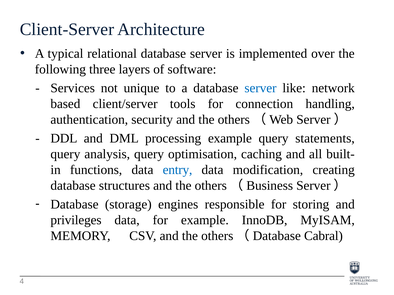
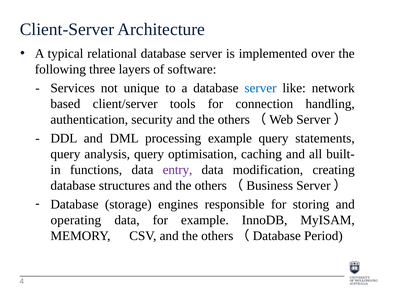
entry colour: blue -> purple (178, 170)
privileges: privileges -> operating (76, 220)
Cabral: Cabral -> Period (323, 236)
